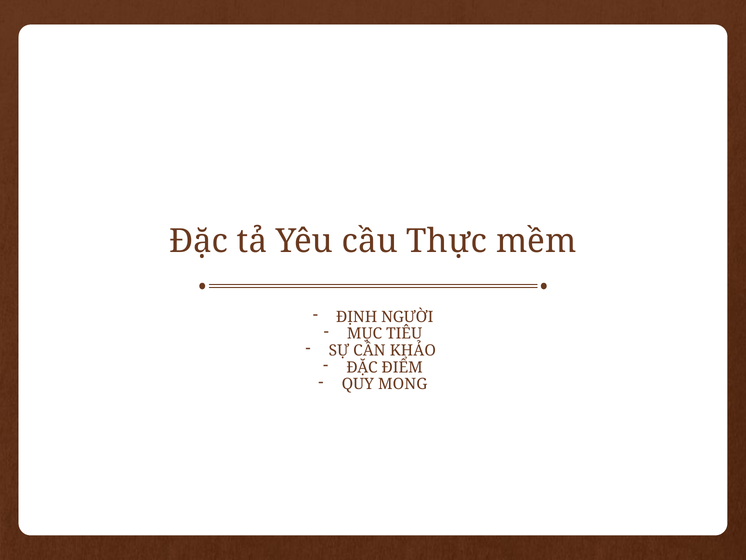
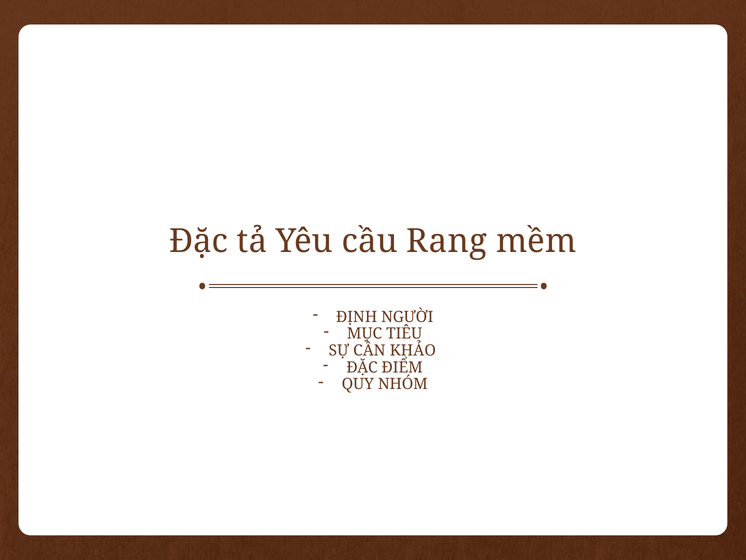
Thực: Thực -> Rang (447, 241)
MONG: MONG -> NHÓM (403, 384)
